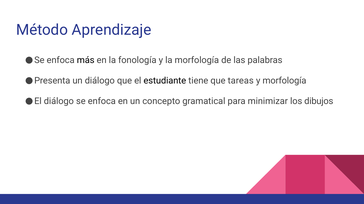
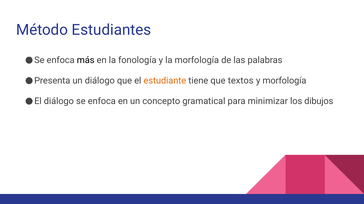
Aprendizaje: Aprendizaje -> Estudiantes (112, 30)
estudiante colour: black -> orange (165, 81)
tareas: tareas -> textos (241, 81)
